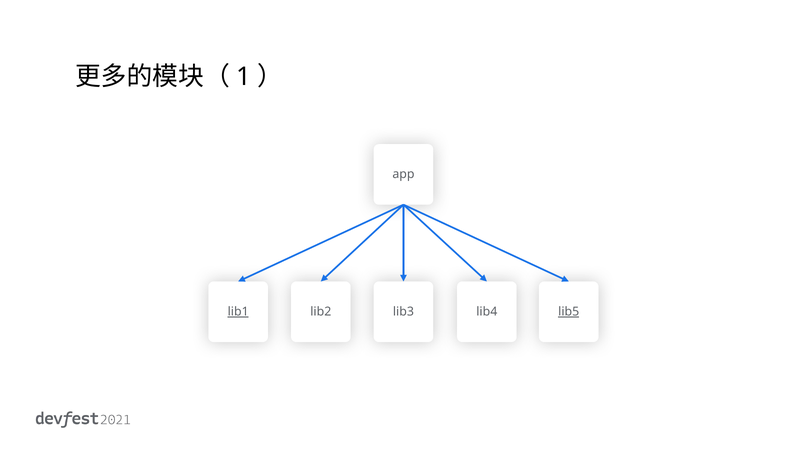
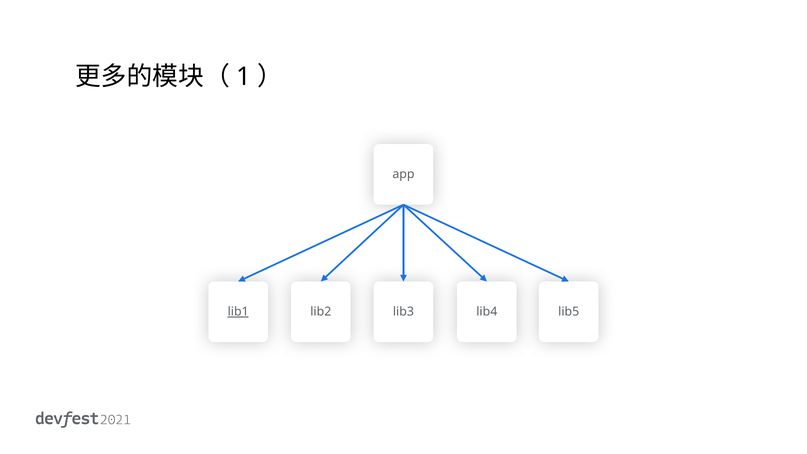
lib5 underline: present -> none (569, 312)
